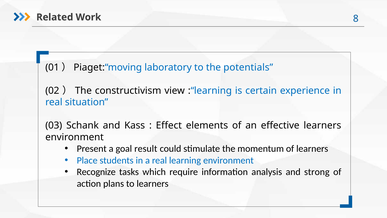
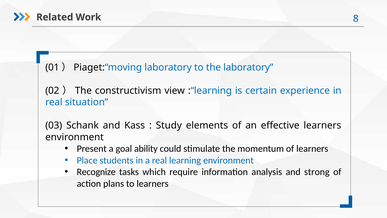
the potentials: potentials -> laboratory (248, 67)
Effect: Effect -> Study (169, 125)
result: result -> ability (146, 149)
